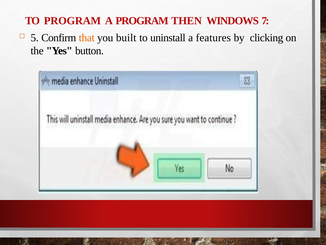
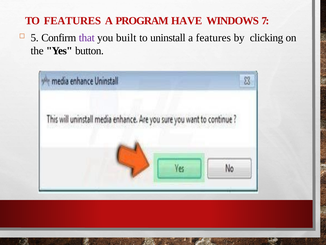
TO PROGRAM: PROGRAM -> FEATURES (72, 21)
THEN: THEN -> HAVE (187, 21)
that colour: orange -> purple (87, 38)
